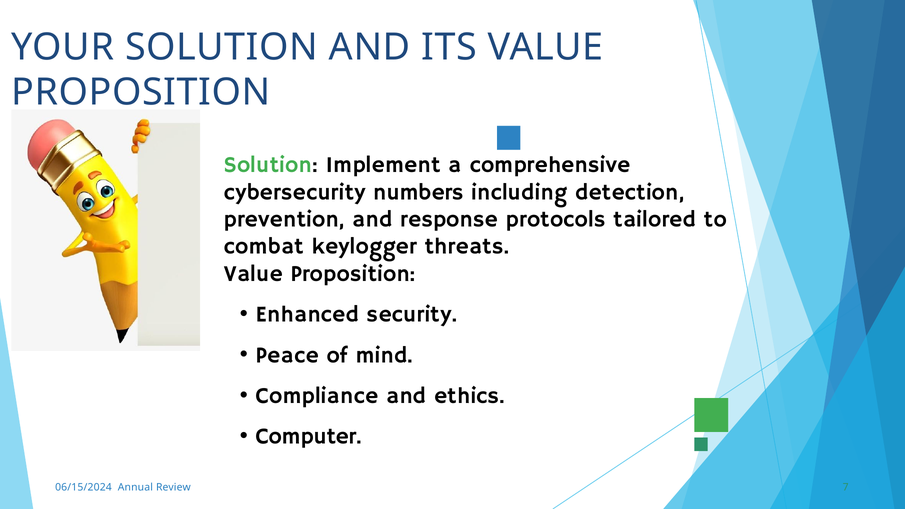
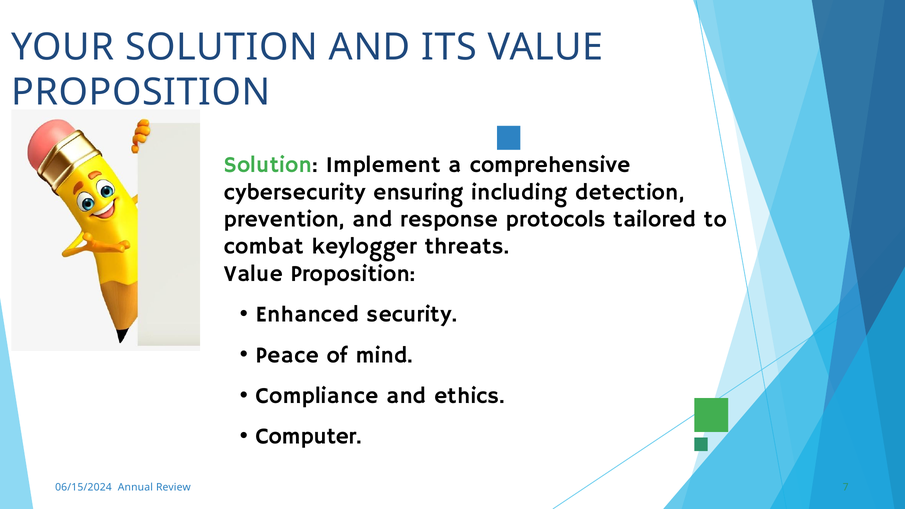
numbers: numbers -> ensuring (418, 192)
